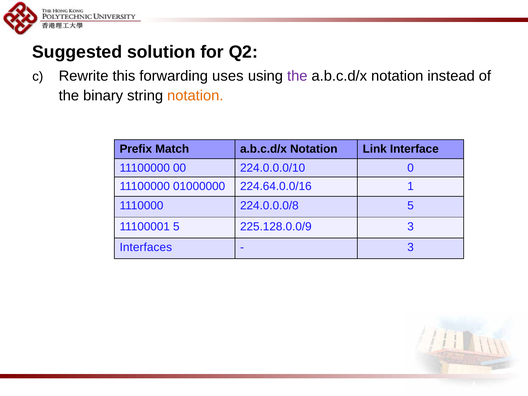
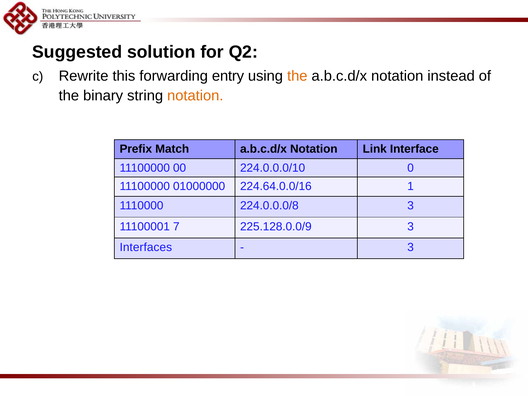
uses: uses -> entry (228, 76)
the colour: purple -> orange (297, 76)
224.0.0.0/8 5: 5 -> 3 (411, 206)
11100001 5: 5 -> 7 (176, 227)
